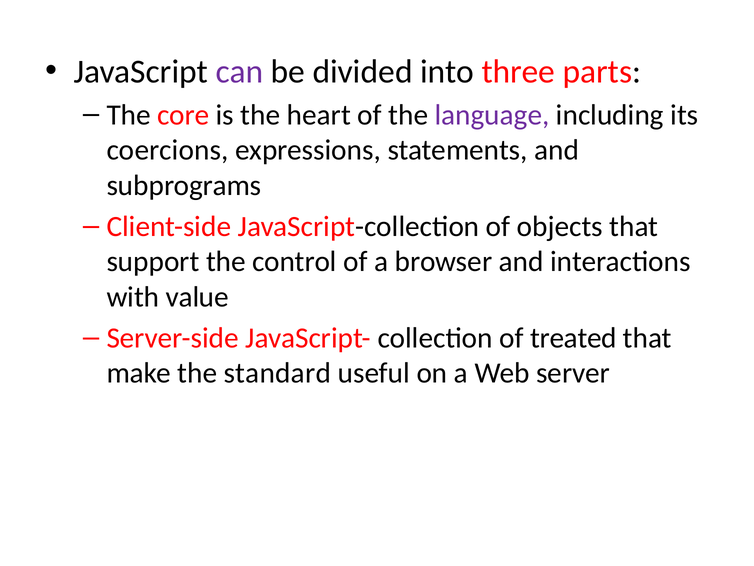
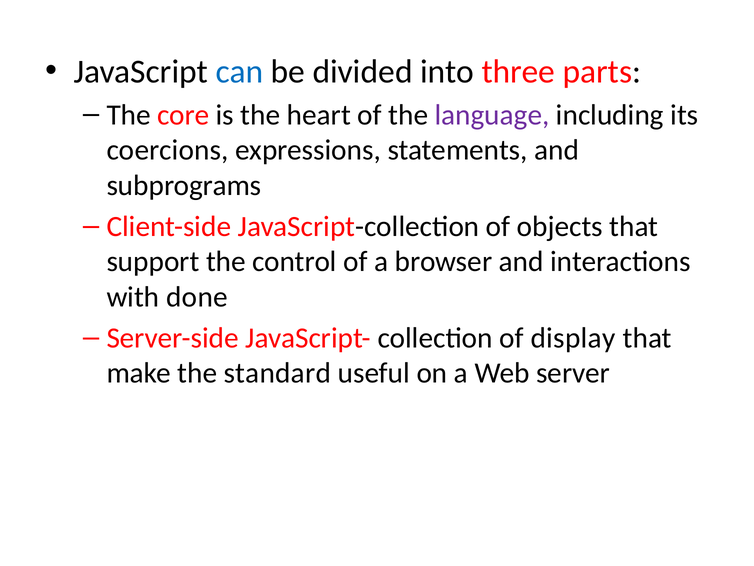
can colour: purple -> blue (239, 71)
value: value -> done (197, 297)
treated: treated -> display (573, 338)
